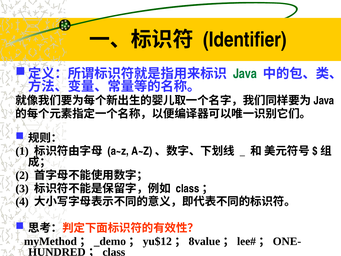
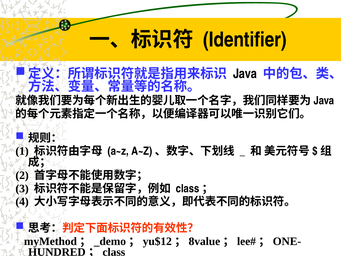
Java colour: green -> black (245, 74)
